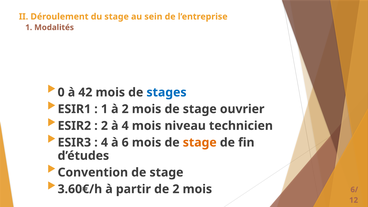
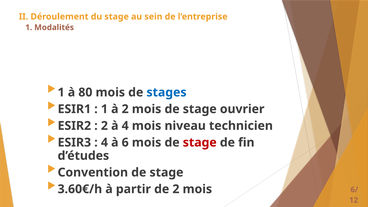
0: 0 -> 1 (61, 92)
42: 42 -> 80 (85, 92)
stage colour: orange -> red (200, 142)
